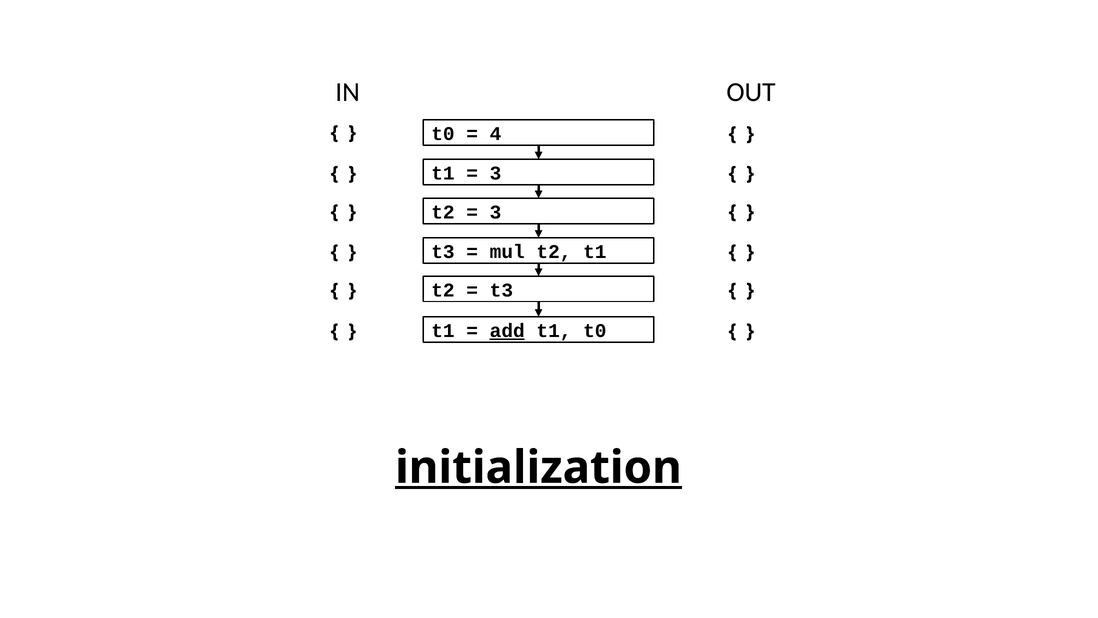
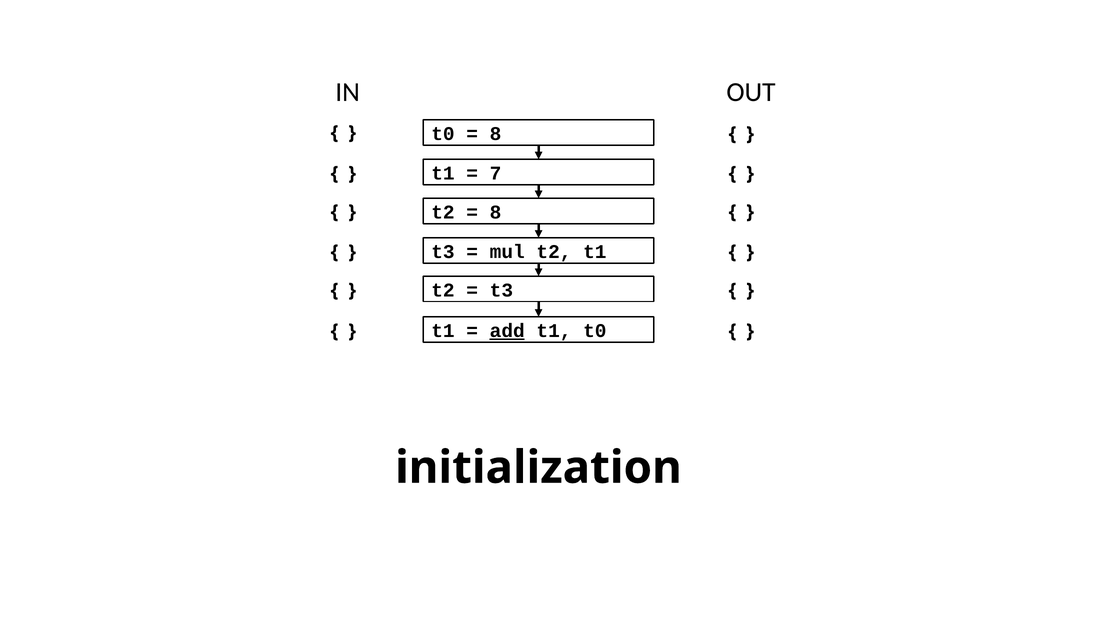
4: 4 -> 8 (496, 134)
3: 3 -> 7 (496, 173)
3: 3 -> 8 (496, 212)
initialization underline: present -> none (538, 467)
